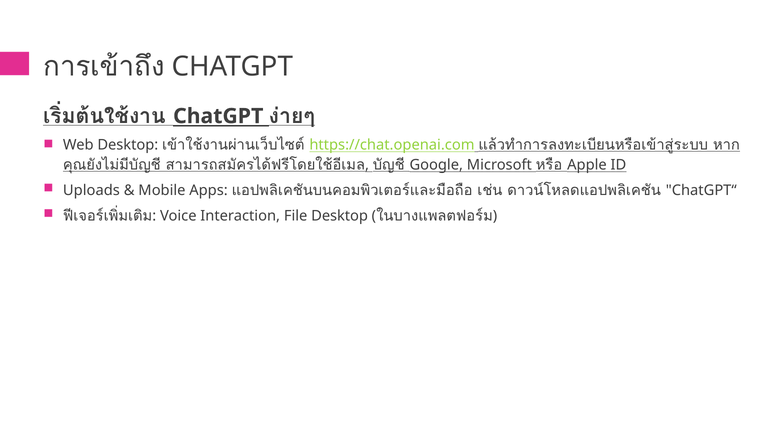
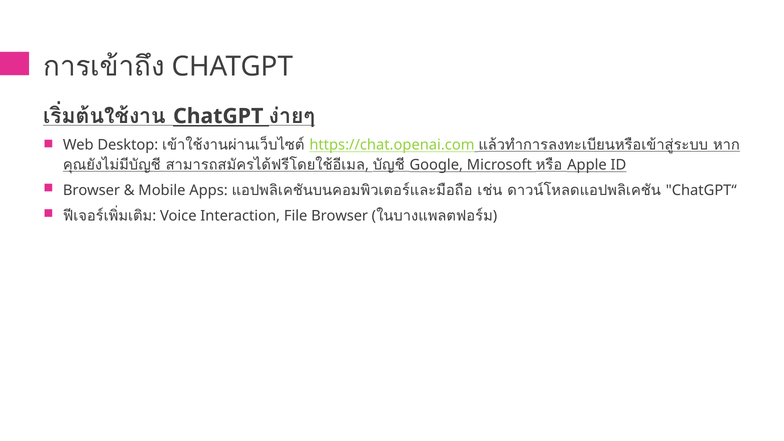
Uploads: Uploads -> Browser (91, 191)
File Desktop: Desktop -> Browser (340, 216)
